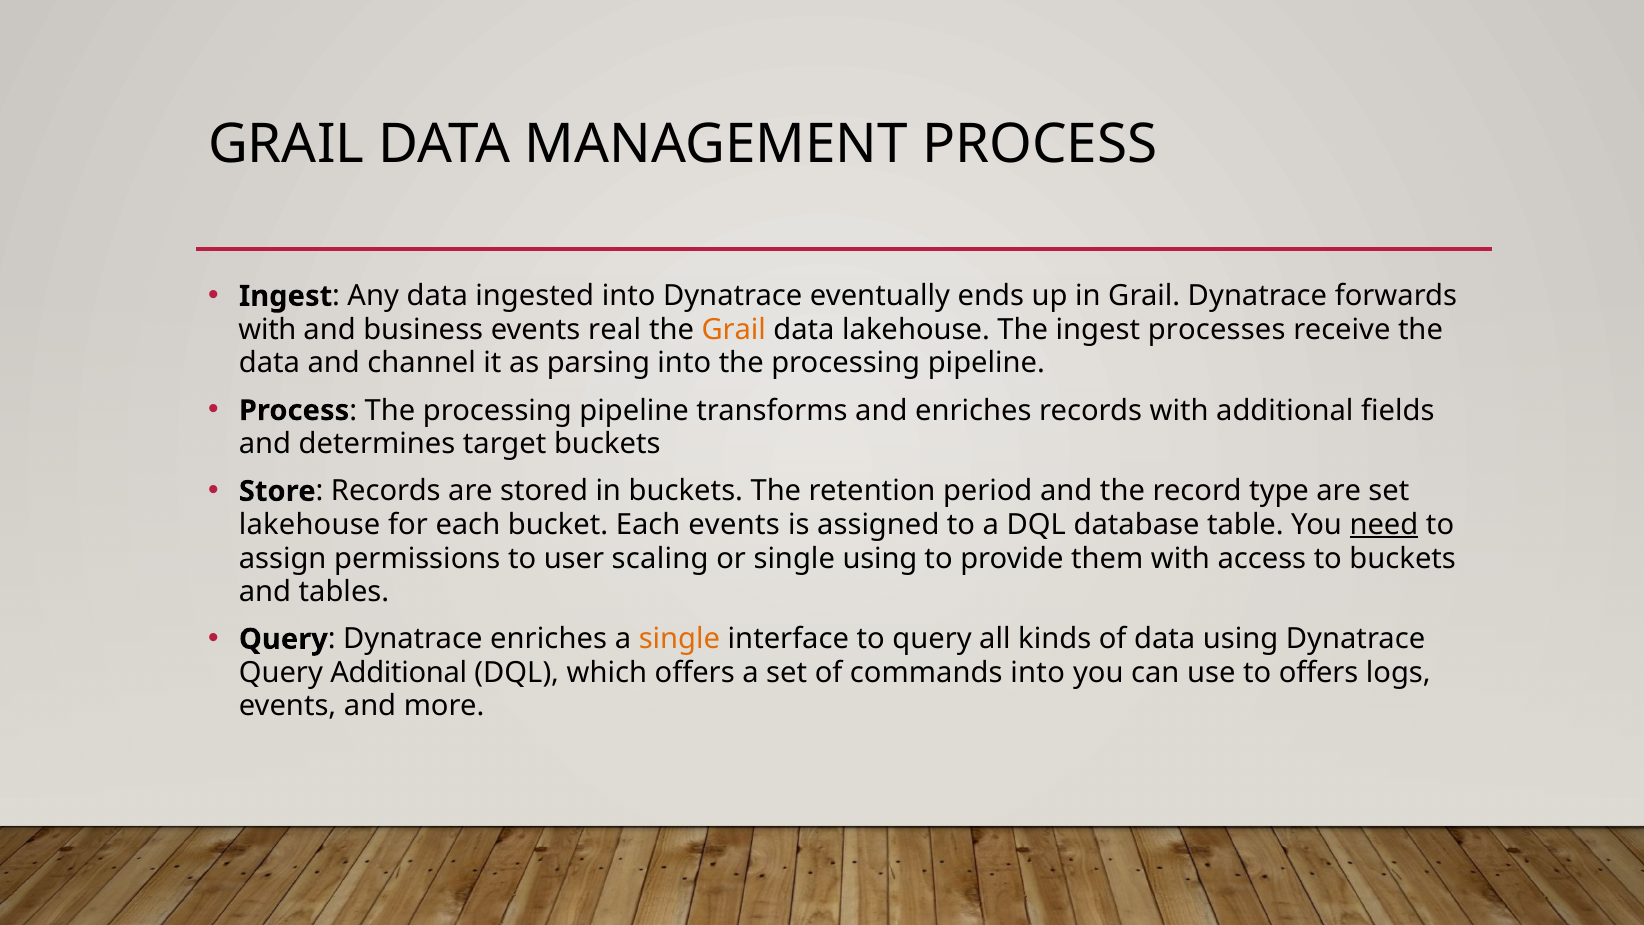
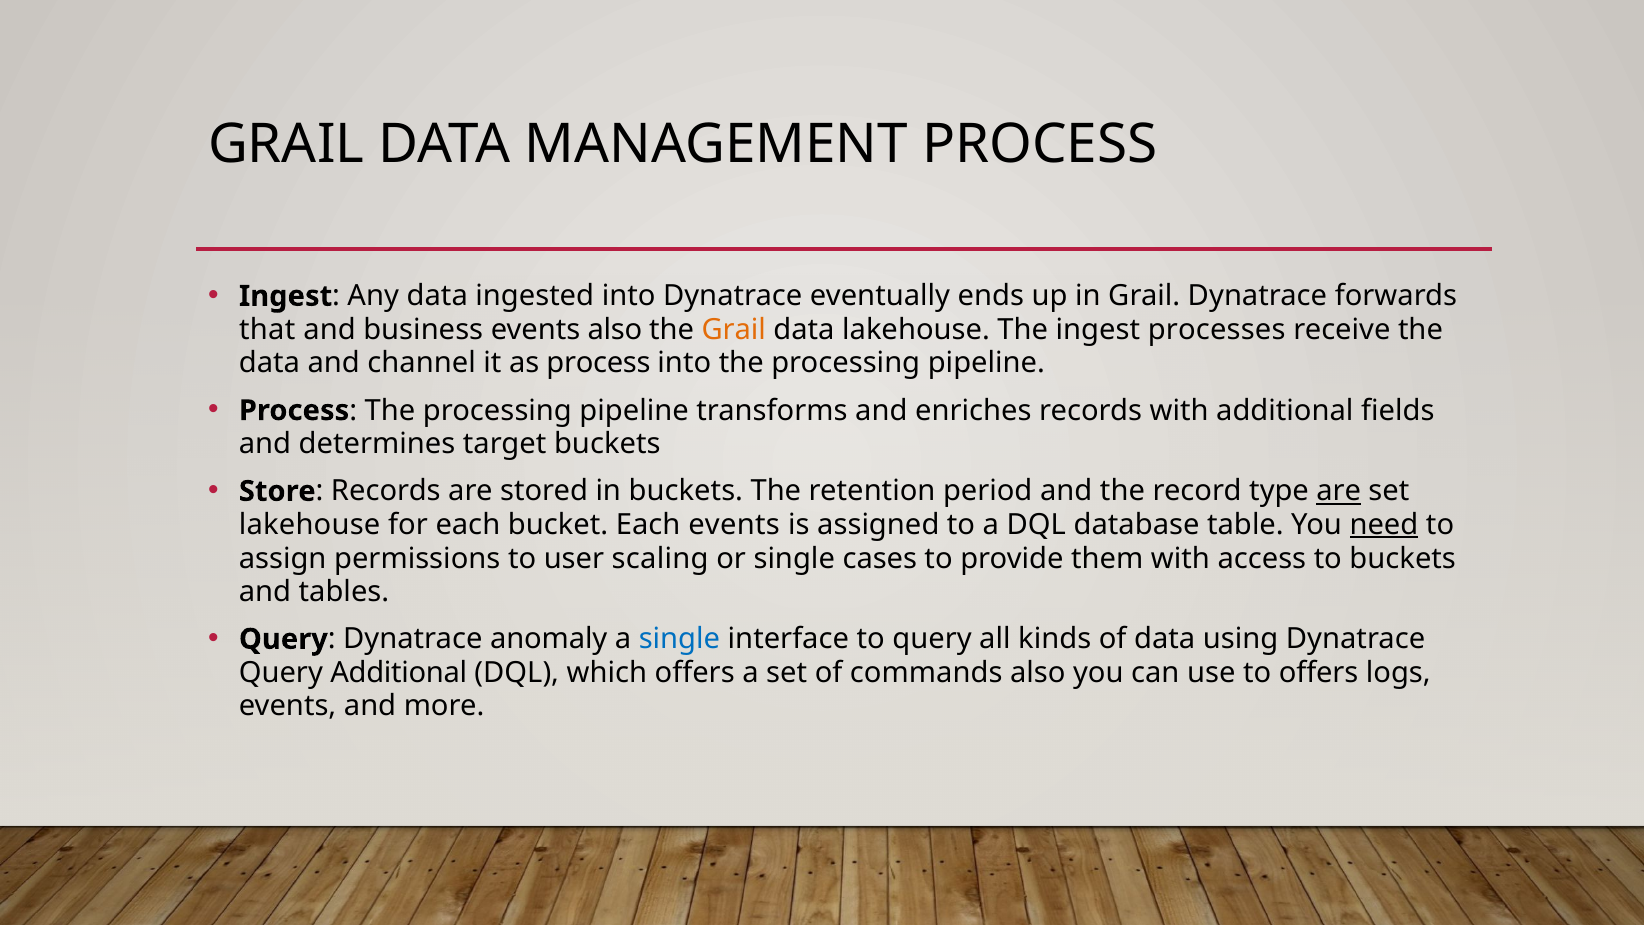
with: with -> that (267, 330)
events real: real -> also (615, 330)
as parsing: parsing -> process (599, 363)
are underline: none -> present (1339, 491)
single using: using -> cases (880, 558)
Dynatrace enriches: enriches -> anomaly (549, 639)
single colour: orange -> blue (679, 639)
commands into: into -> also (1038, 673)
